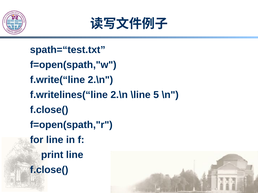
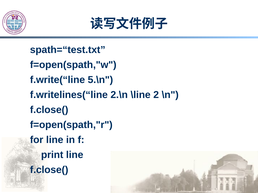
f.write(“line 2.\n: 2.\n -> 5.\n (100, 80)
5: 5 -> 2 (156, 95)
